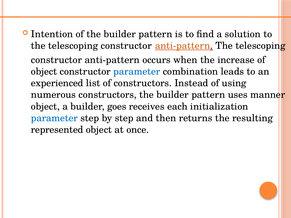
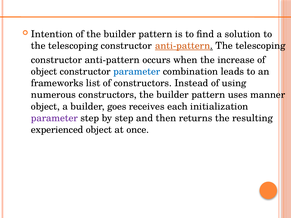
experienced: experienced -> frameworks (57, 83)
parameter colour: blue -> purple (54, 118)
represented: represented -> experienced (57, 130)
